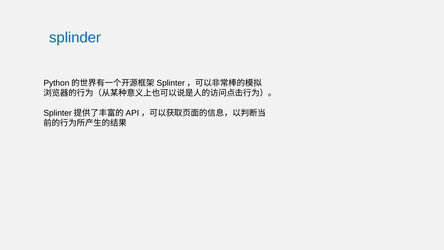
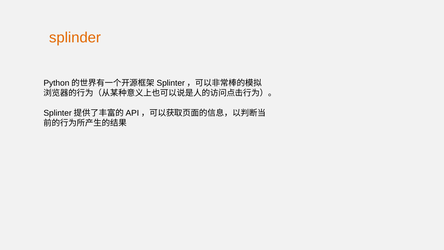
splinder colour: blue -> orange (75, 37)
